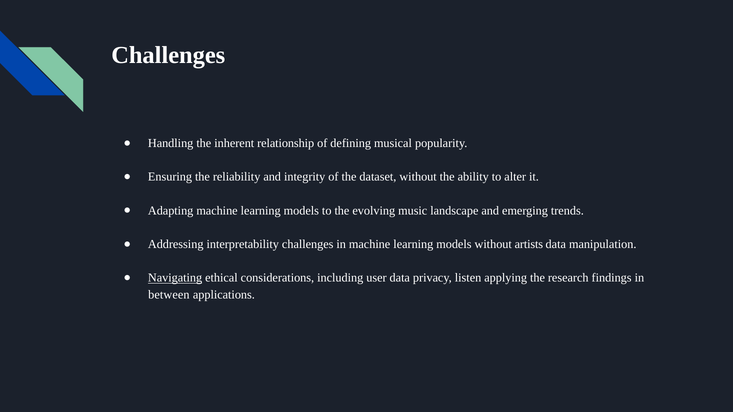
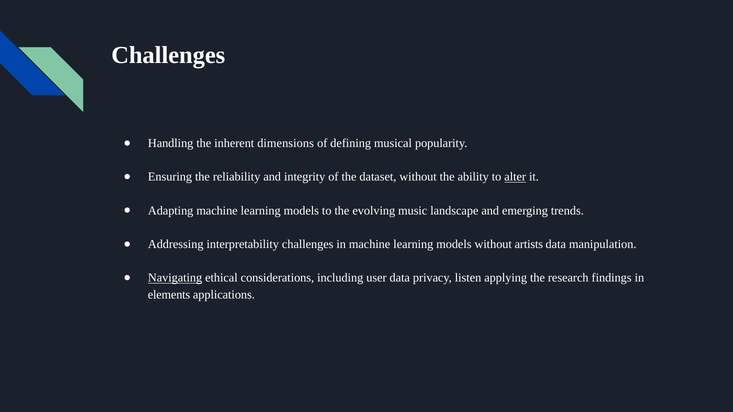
relationship: relationship -> dimensions (286, 143)
alter underline: none -> present (515, 177)
between: between -> elements (169, 295)
